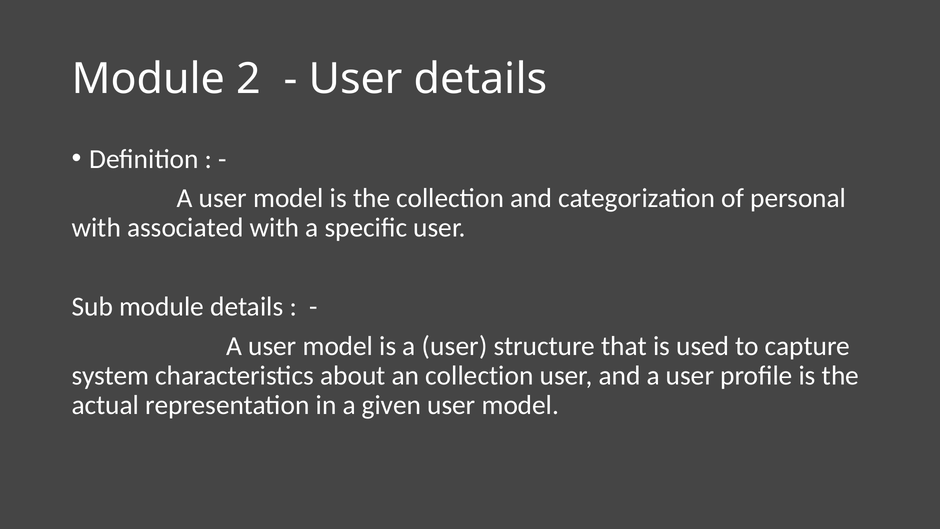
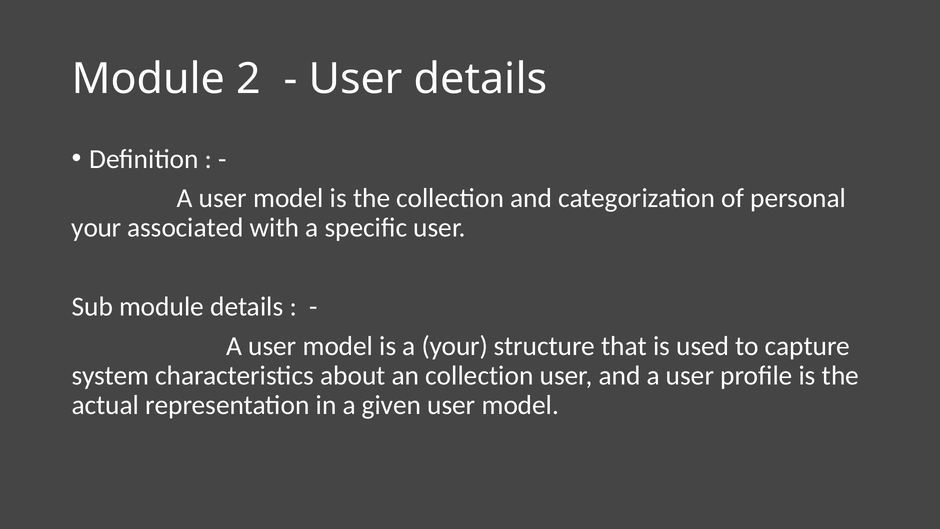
with: with -> your (96, 228)
is a user: user -> your (455, 346)
